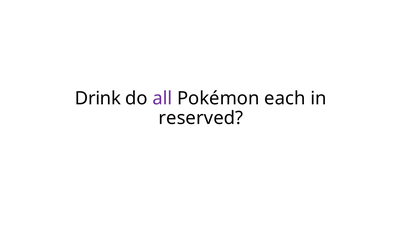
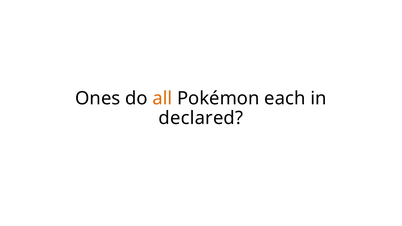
Drink: Drink -> Ones (98, 98)
all colour: purple -> orange (162, 98)
reserved: reserved -> declared (201, 118)
